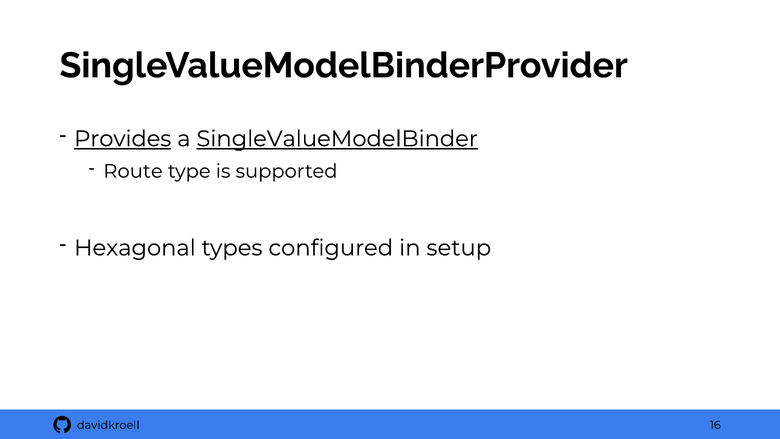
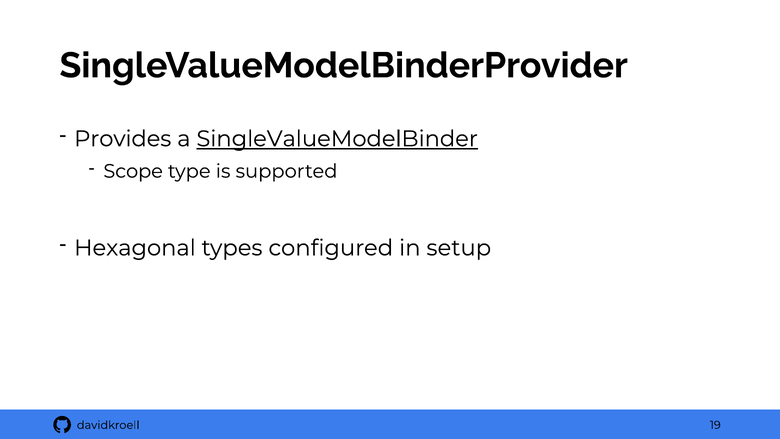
Provides underline: present -> none (123, 139)
Route: Route -> Scope (133, 171)
16: 16 -> 19 (715, 425)
